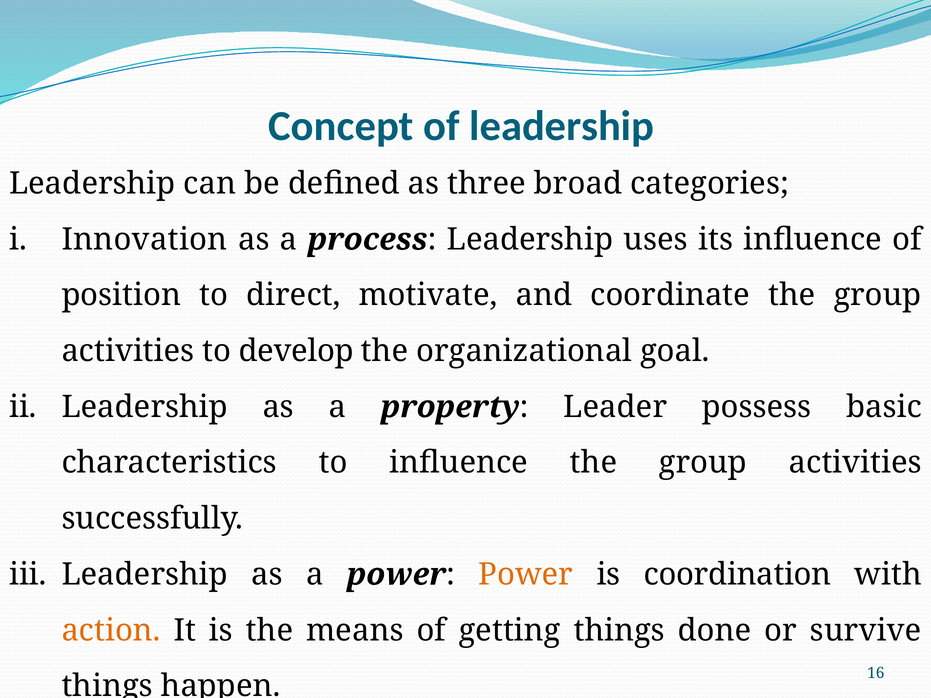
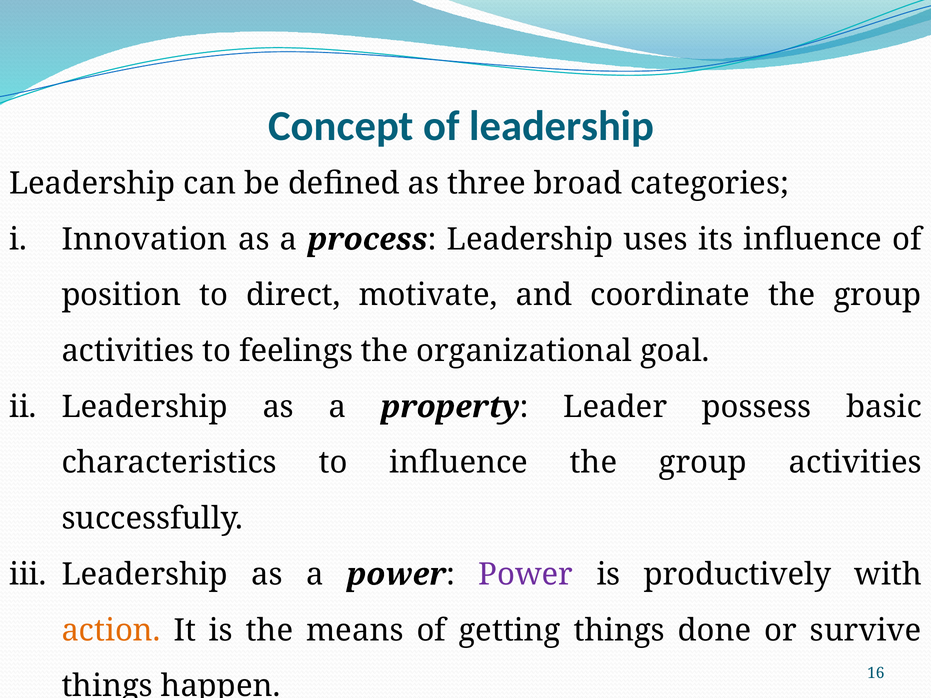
develop: develop -> feelings (296, 351)
Power colour: orange -> purple (526, 575)
coordination: coordination -> productively (738, 575)
